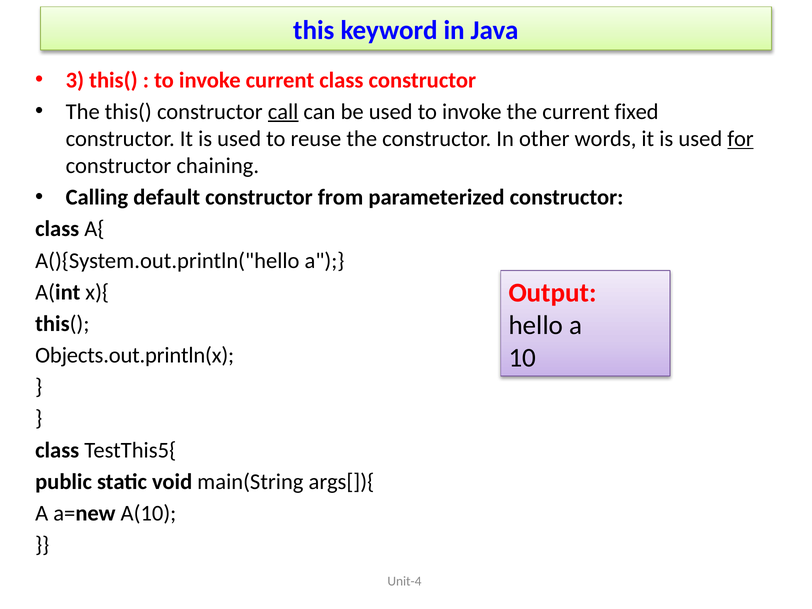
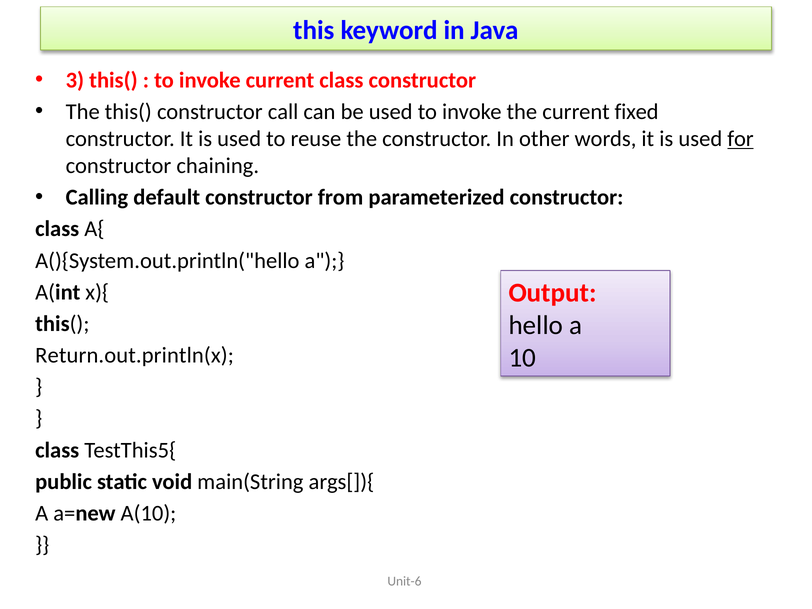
call underline: present -> none (283, 112)
Objects.out.println(x: Objects.out.println(x -> Return.out.println(x (134, 355)
Unit-4: Unit-4 -> Unit-6 (404, 581)
